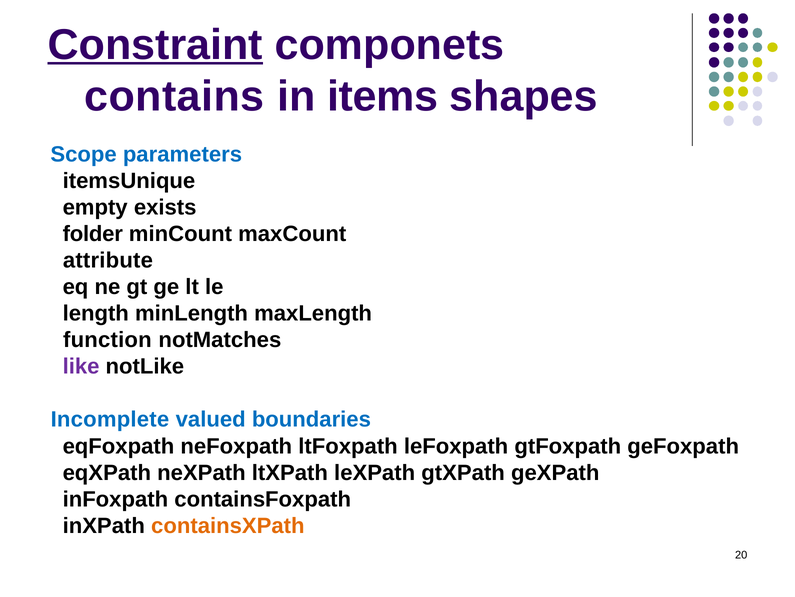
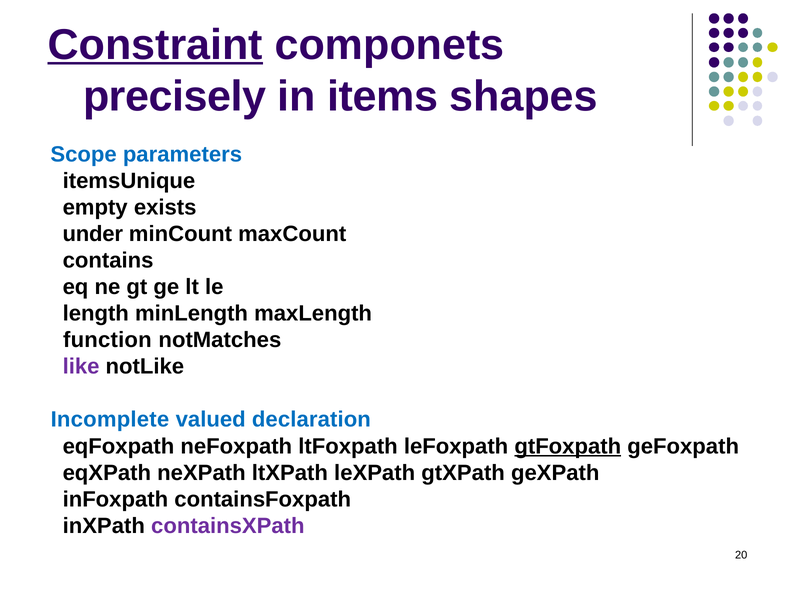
contains: contains -> precisely (175, 96)
folder: folder -> under (93, 234)
attribute: attribute -> contains (108, 260)
boundaries: boundaries -> declaration (311, 419)
gtFoxpath underline: none -> present (568, 446)
containsXPath colour: orange -> purple (228, 525)
